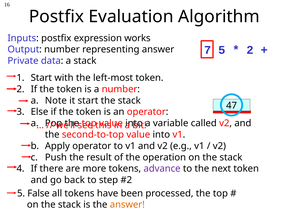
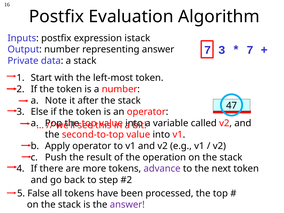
works: works -> istack (137, 38)
7 5: 5 -> 3 (222, 50)
2: 2 -> 7 (250, 50)
it start: start -> after (88, 101)
answer colour: orange -> purple (127, 205)
